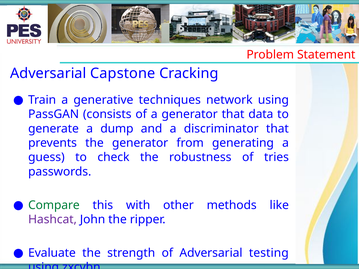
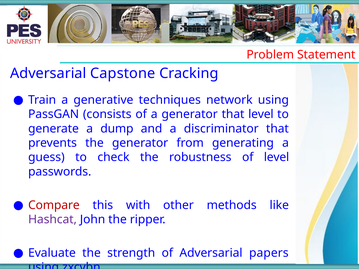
that data: data -> level (261, 114)
of tries: tries -> level (277, 157)
Compare colour: green -> red (54, 205)
testing: testing -> papers (269, 253)
